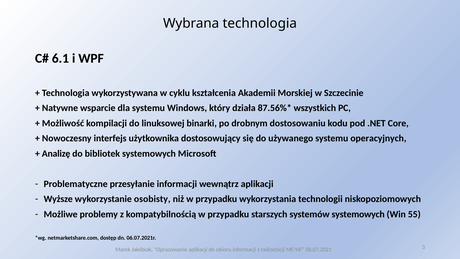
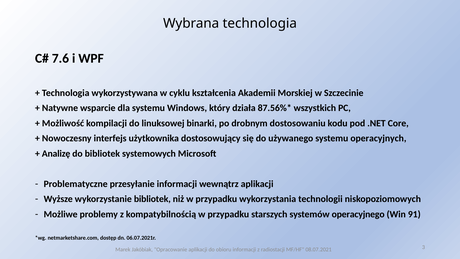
6.1: 6.1 -> 7.6 (60, 58)
wykorzystanie osobisty: osobisty -> bibliotek (152, 199)
systemów systemowych: systemowych -> operacyjnego (358, 214)
55: 55 -> 91 (414, 214)
